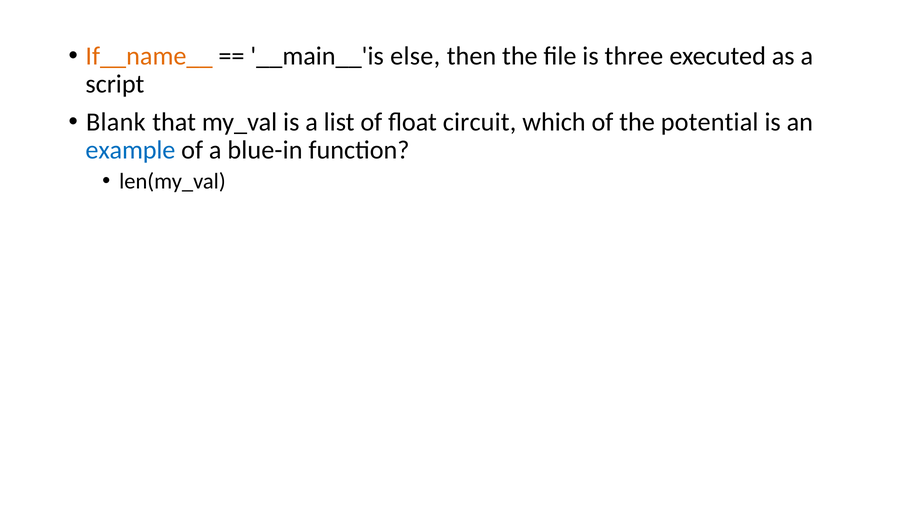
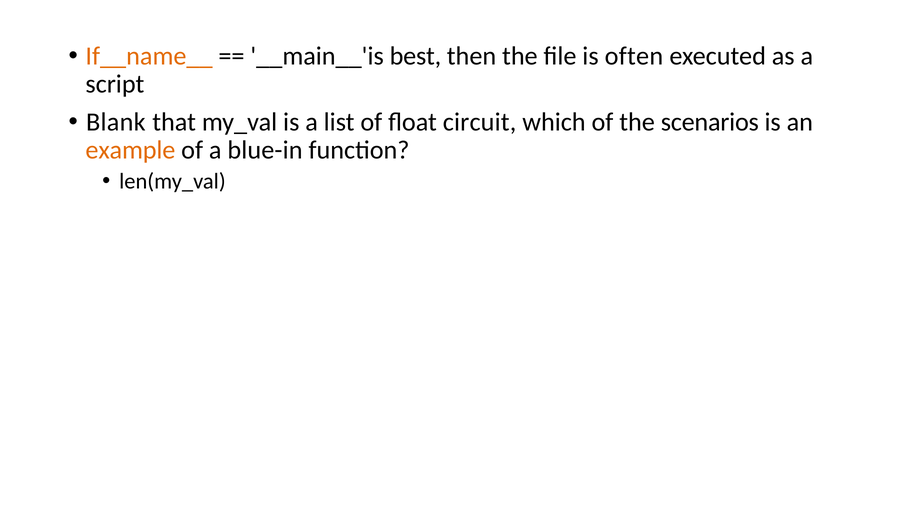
else: else -> best (415, 56)
three: three -> often (634, 56)
potential: potential -> scenarios (710, 122)
example colour: blue -> orange (130, 150)
